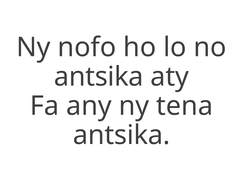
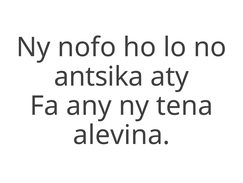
antsika: antsika -> alevina (121, 135)
